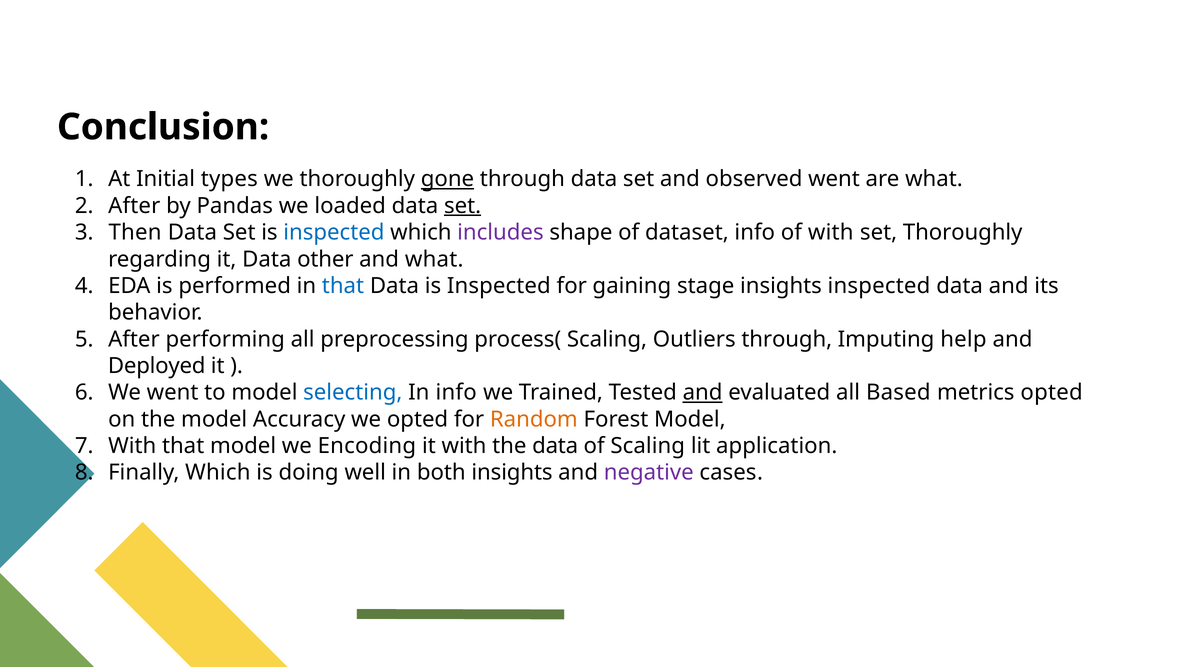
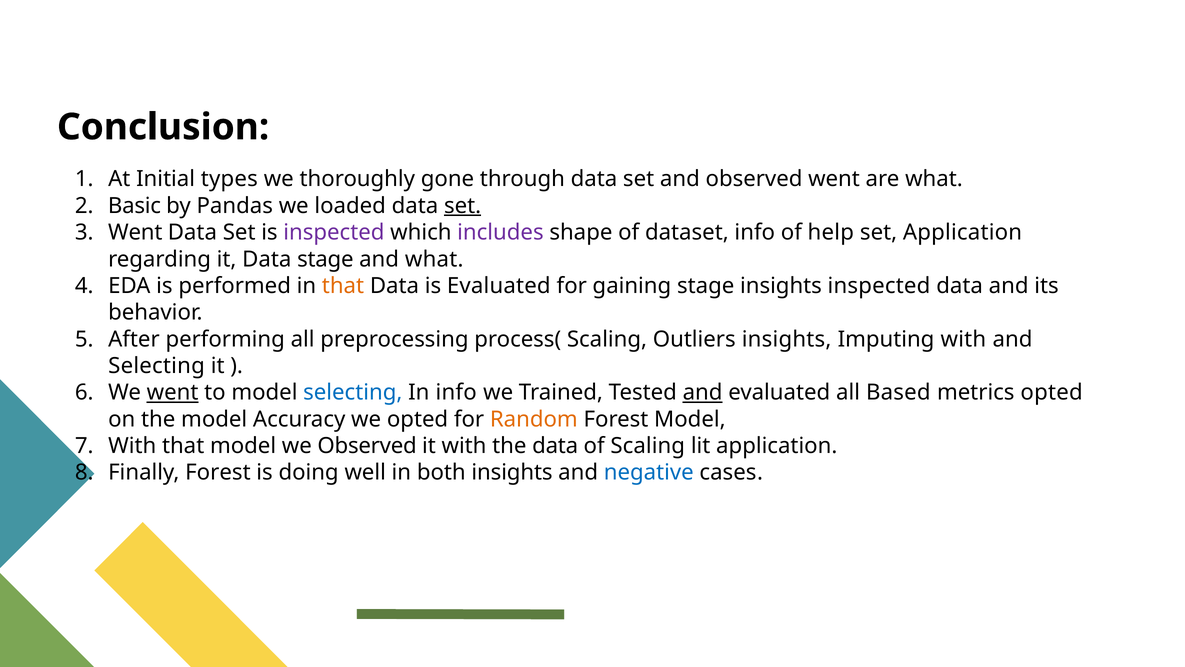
gone underline: present -> none (447, 179)
After: After -> Basic (134, 206)
Then: Then -> Went (135, 232)
inspected colour: blue -> purple (334, 232)
of with: with -> help (831, 232)
set Thoroughly: Thoroughly -> Application (962, 232)
Data other: other -> stage (325, 259)
that colour: blue -> orange (343, 286)
Data is Inspected: Inspected -> Evaluated (499, 286)
Outliers through: through -> insights (787, 339)
Imputing help: help -> with (963, 339)
Deployed: Deployed -> Selecting (157, 366)
went underline: none -> present (173, 392)
we Encoding: Encoding -> Observed (367, 446)
Finally Which: Which -> Forest (218, 472)
negative colour: purple -> blue (649, 472)
